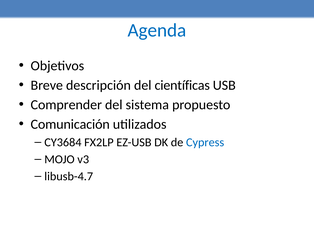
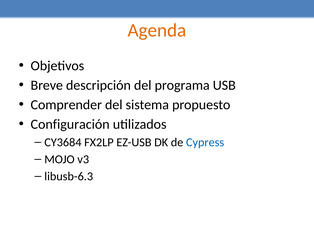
Agenda colour: blue -> orange (157, 30)
científicas: científicas -> programa (182, 85)
Comunicación: Comunicación -> Configuración (70, 125)
libusb-4.7: libusb-4.7 -> libusb-6.3 (69, 177)
